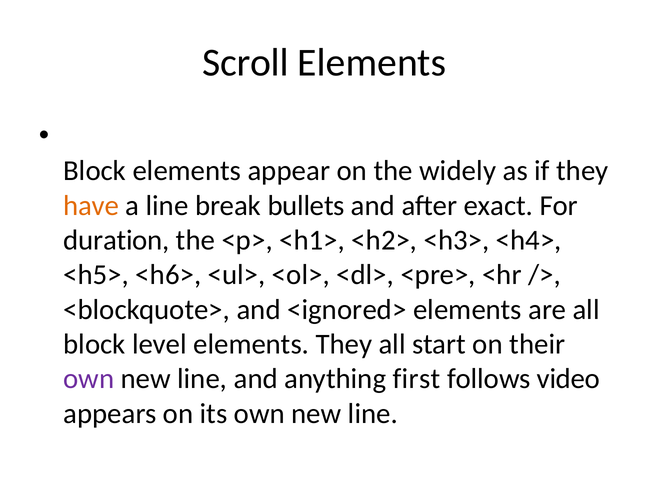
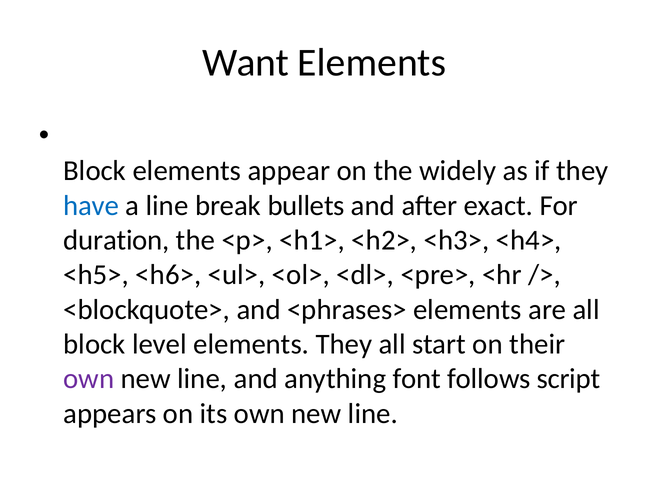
Scroll: Scroll -> Want (246, 63)
have colour: orange -> blue (91, 205)
<ignored>: <ignored> -> <phrases> (347, 309)
first: first -> font (417, 379)
video: video -> script (569, 379)
